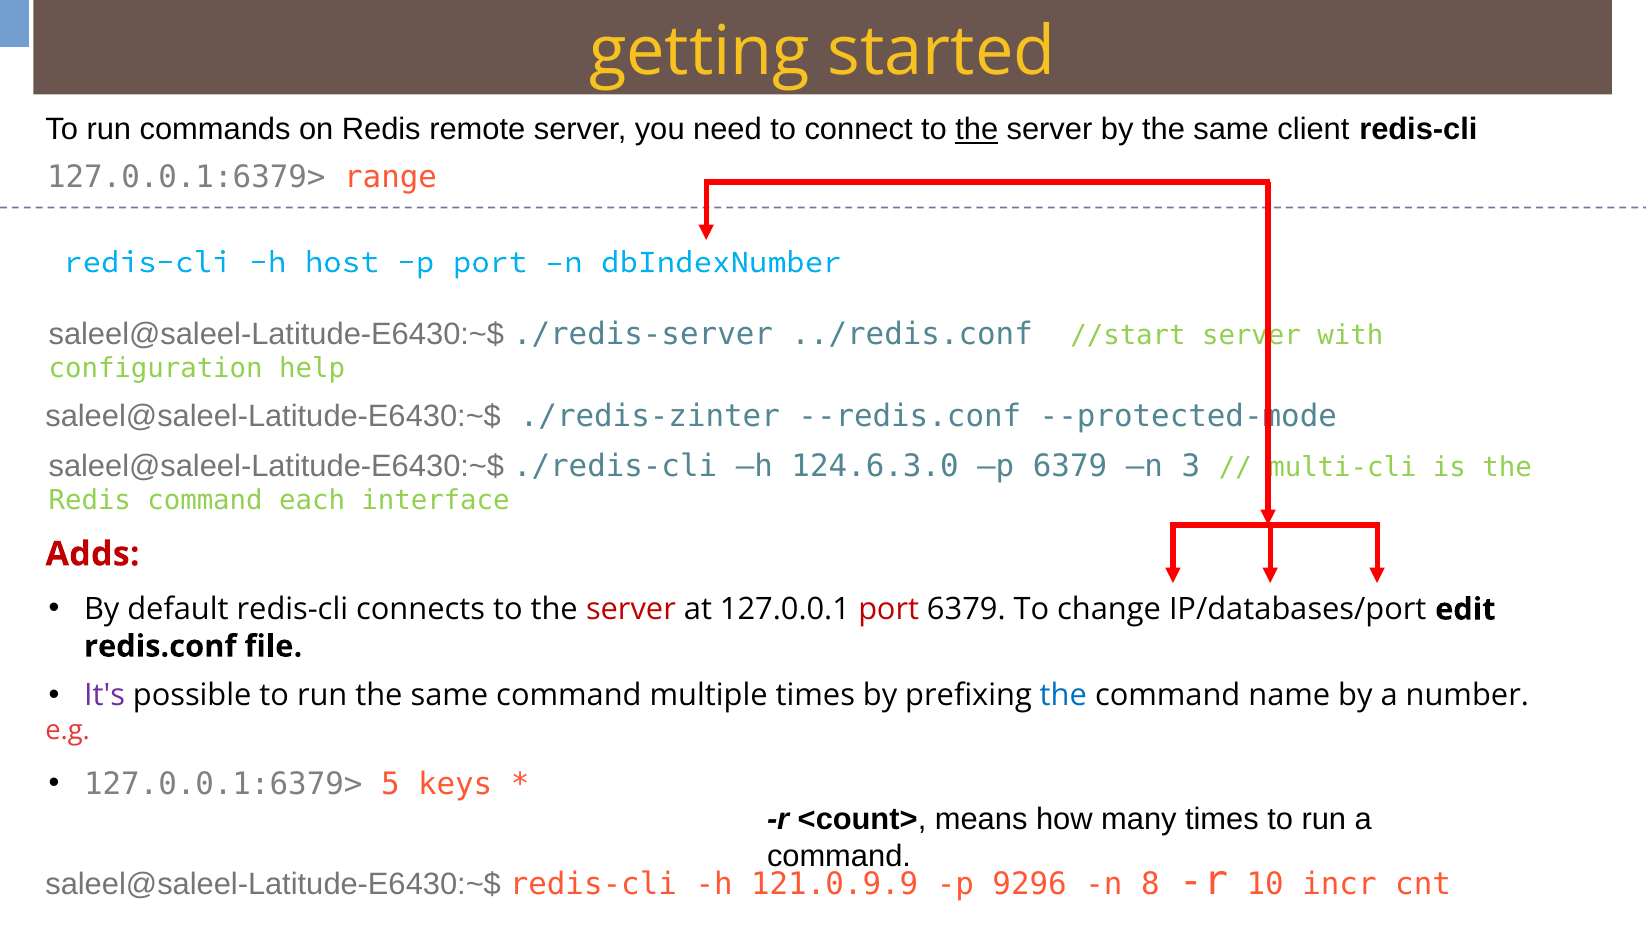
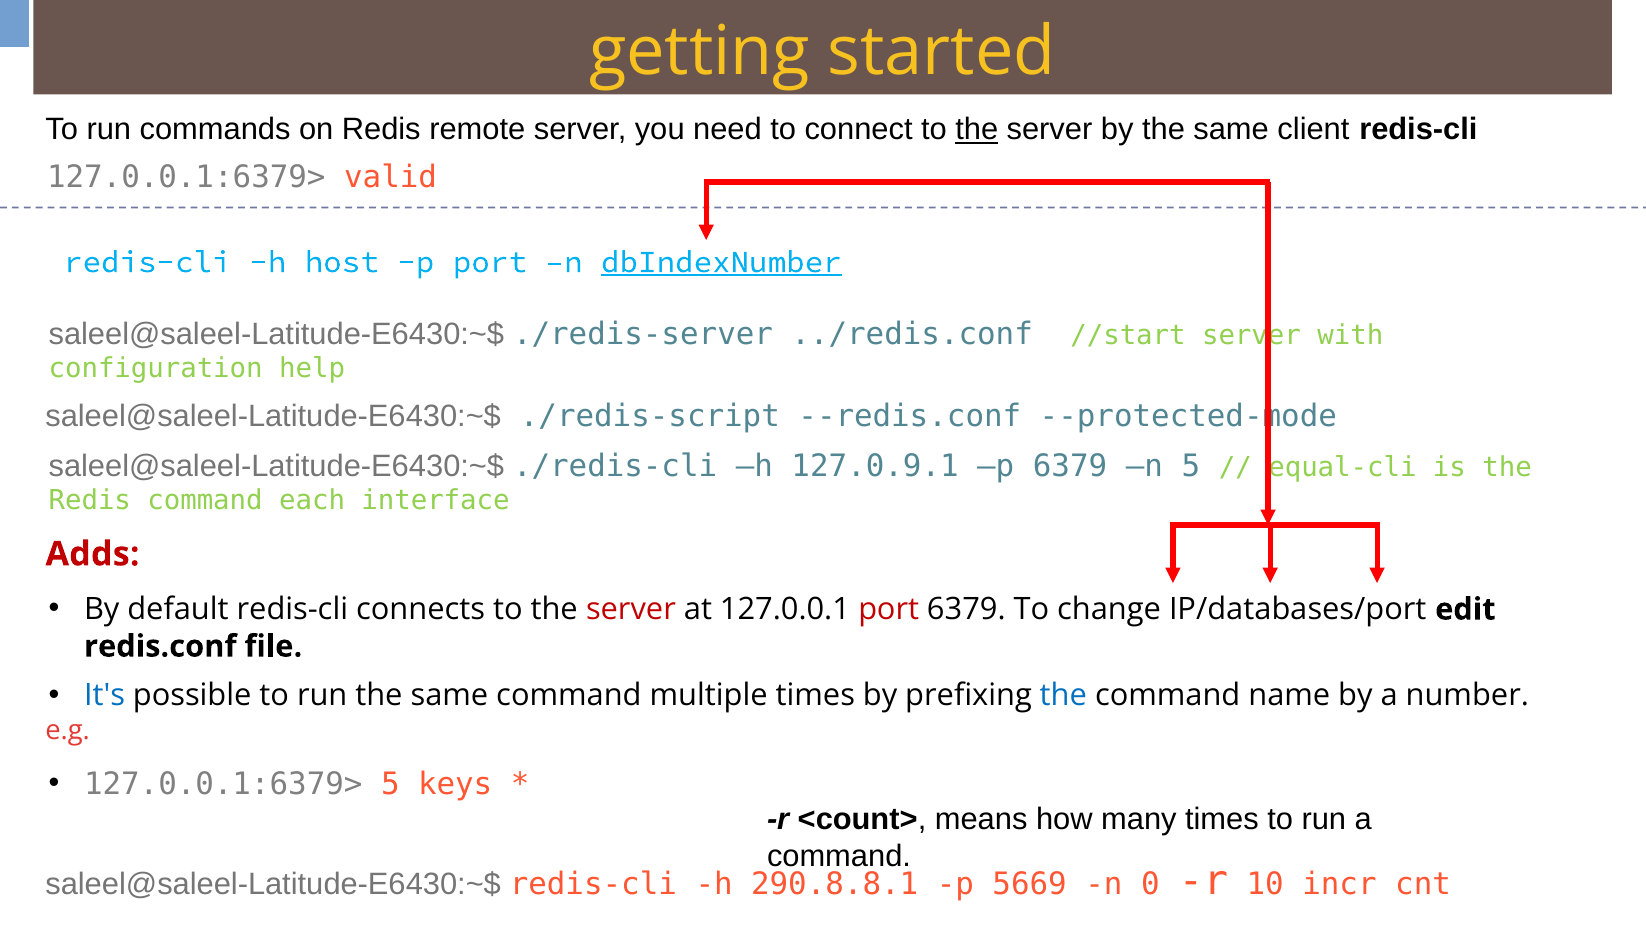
range: range -> valid (391, 177)
dbIndexNumber underline: none -> present (721, 262)
./redis-zinter: ./redis-zinter -> ./redis-script (650, 416)
124.6.3.0: 124.6.3.0 -> 127.0.9.1 (875, 466)
n 3: 3 -> 5 (1191, 466)
multi-cli: multi-cli -> equal-cli (1342, 467)
It's colour: purple -> blue (105, 696)
121.0.9.9: 121.0.9.9 -> 290.8.8.1 (835, 884)
9296: 9296 -> 5669 (1030, 884)
8: 8 -> 0 (1150, 884)
